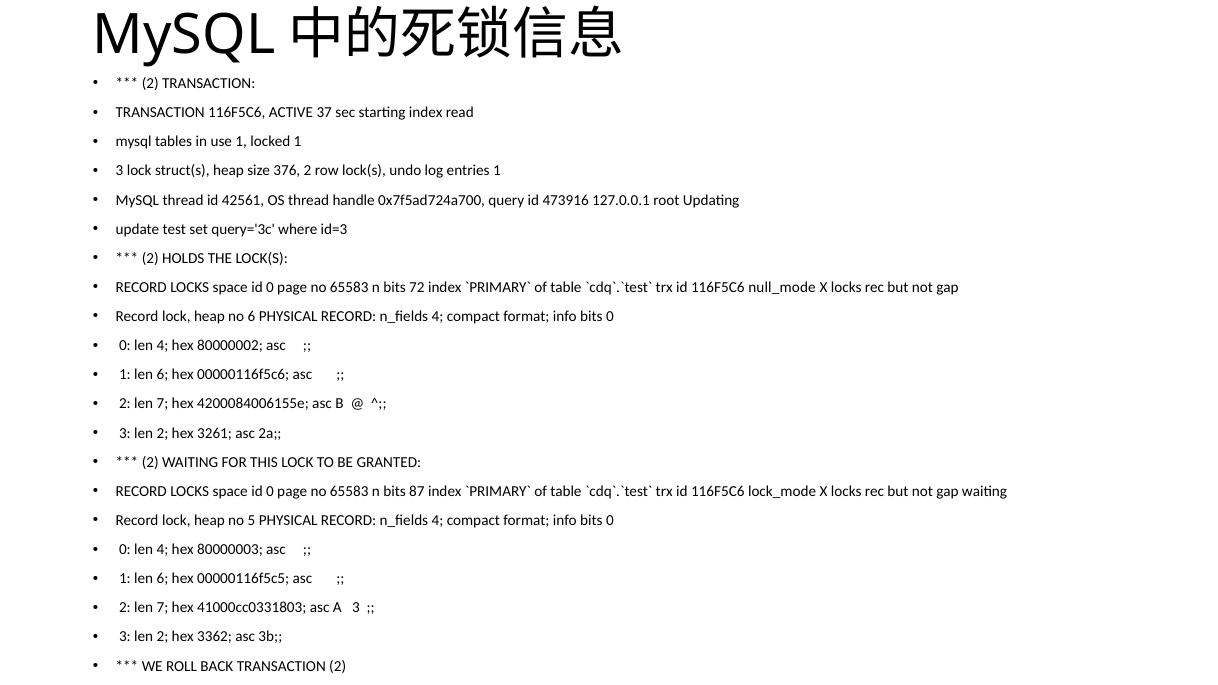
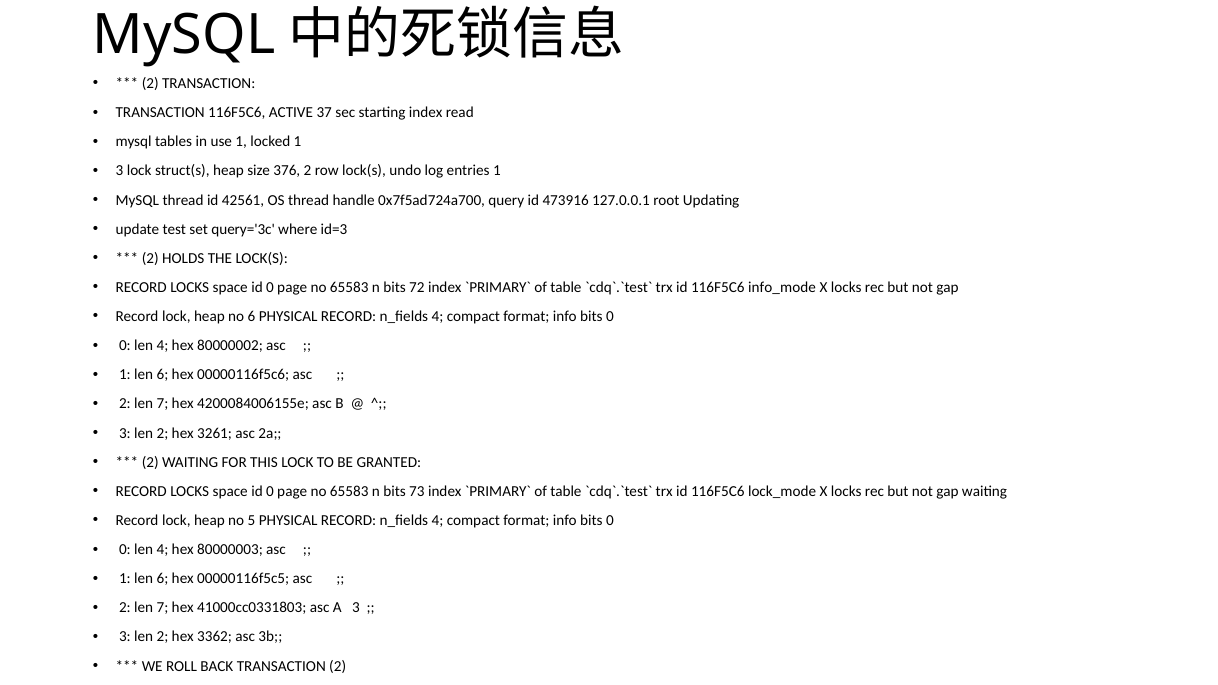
null_mode: null_mode -> info_mode (782, 288)
87: 87 -> 73 (417, 491)
